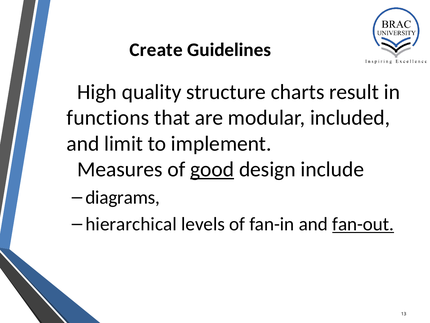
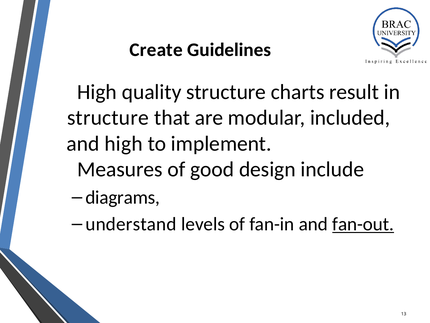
functions: functions -> structure (108, 118)
limit: limit -> high (124, 143)
good underline: present -> none (212, 169)
hierarchical: hierarchical -> understand (131, 224)
